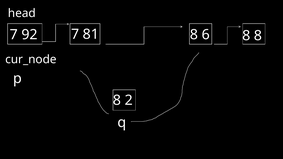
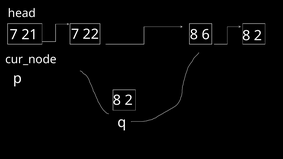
81: 81 -> 22 (91, 34)
6 88 8: 8 -> 2 (258, 36)
92: 92 -> 21 (30, 35)
